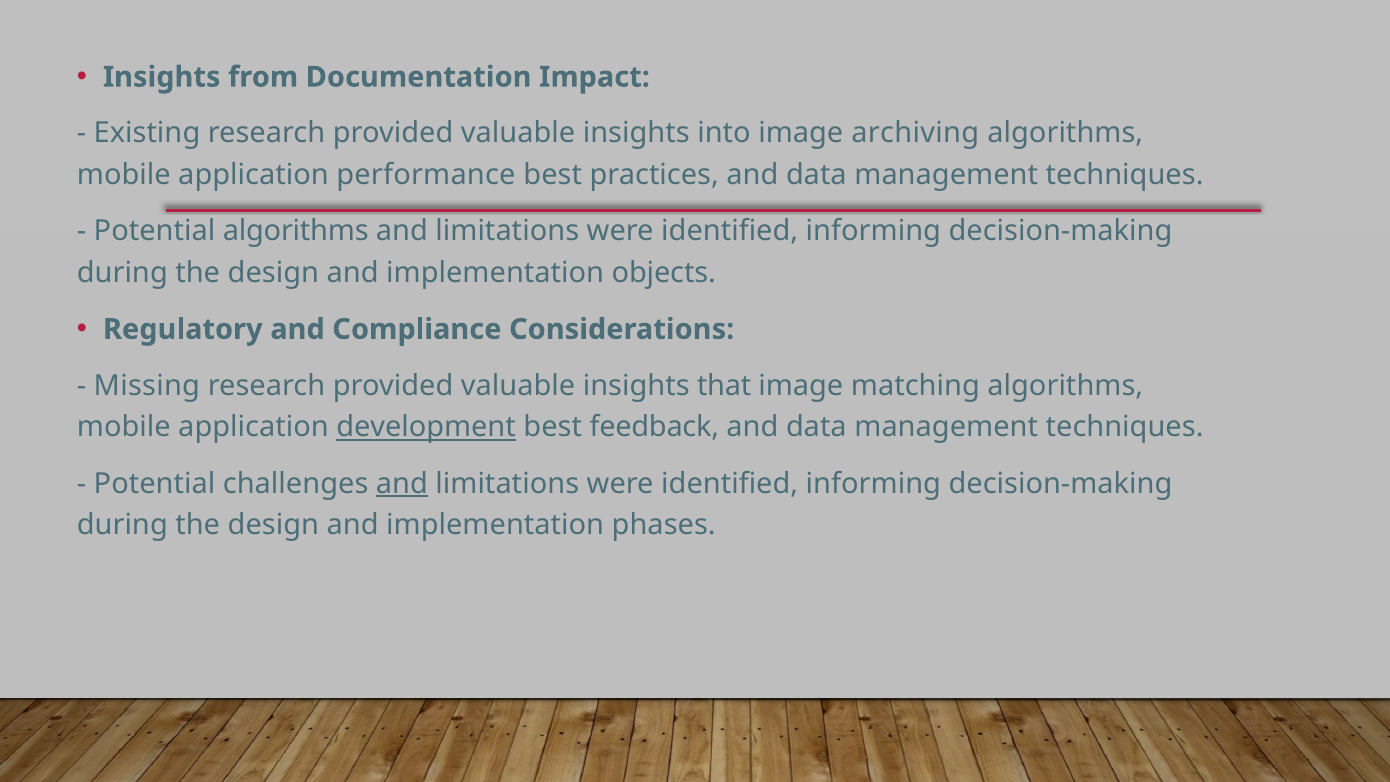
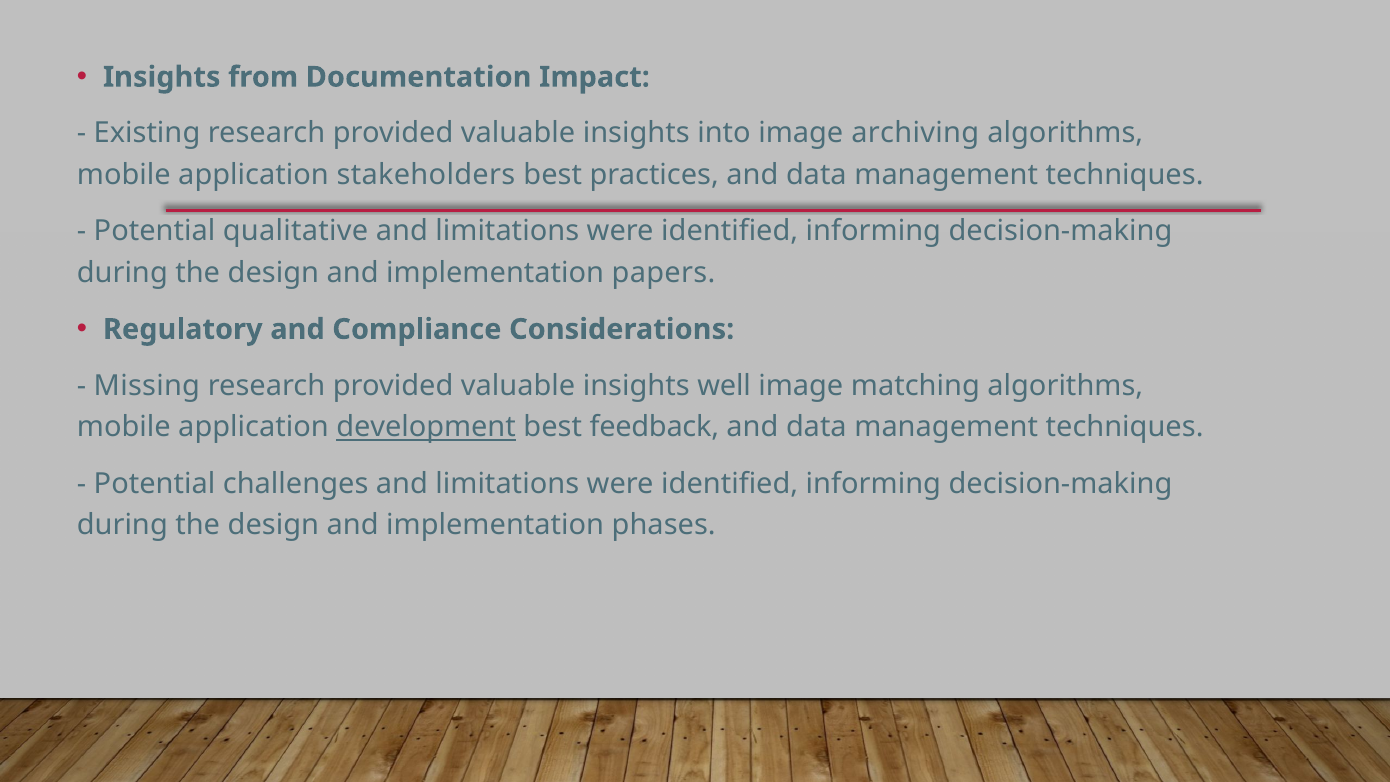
performance: performance -> stakeholders (426, 175)
Potential algorithms: algorithms -> qualitative (295, 231)
objects: objects -> papers (664, 273)
that: that -> well (724, 385)
and underline: present -> none (402, 483)
